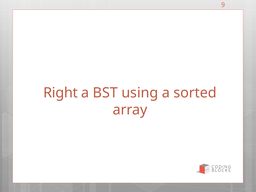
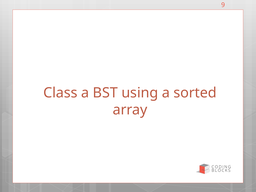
Right: Right -> Class (60, 93)
